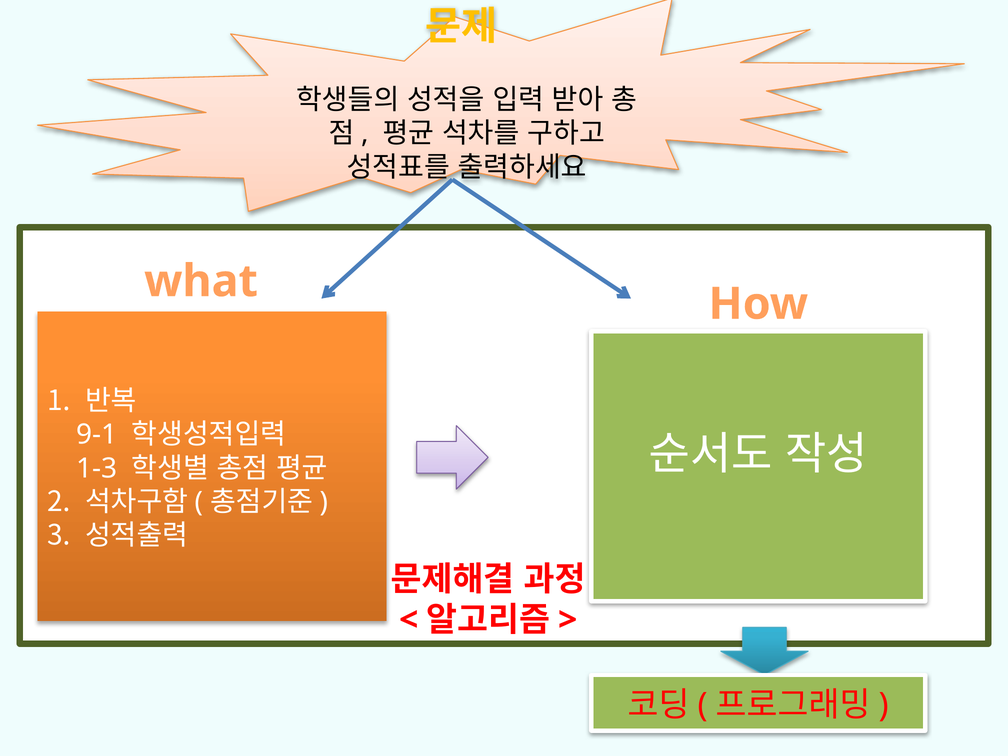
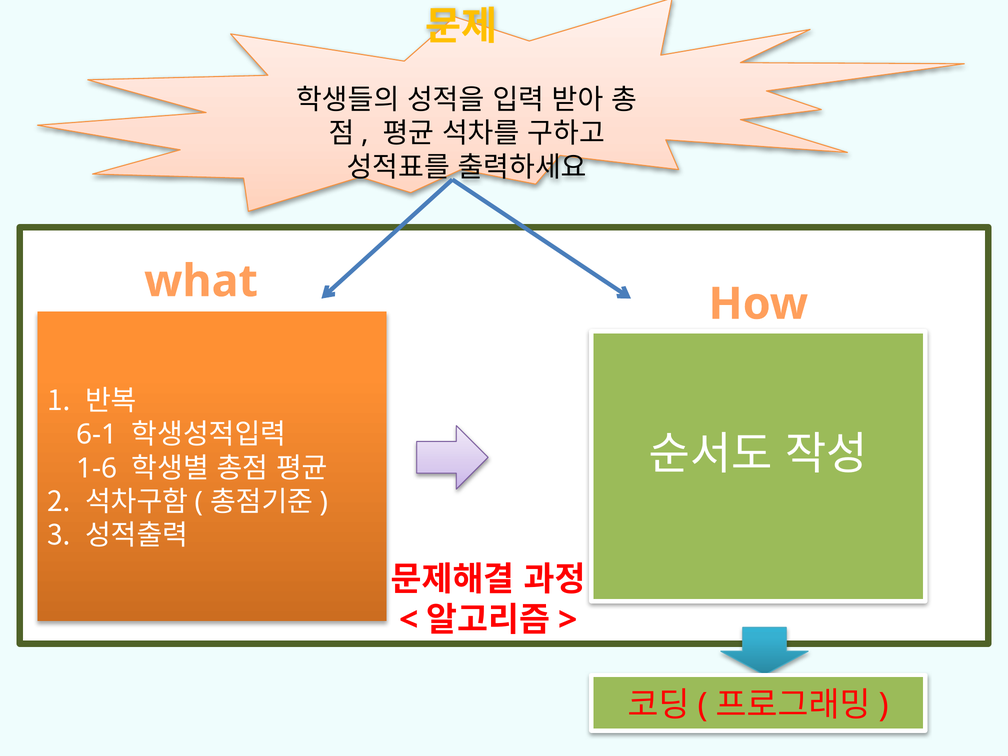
9-1: 9-1 -> 6-1 (97, 435)
1-3: 1-3 -> 1-6 (97, 468)
